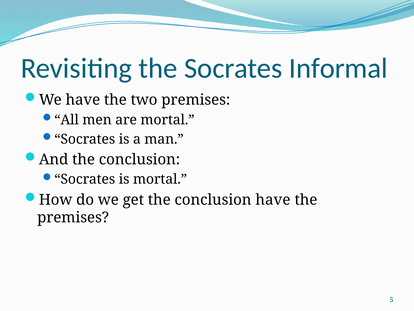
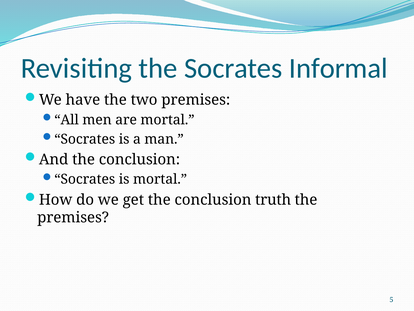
conclusion have: have -> truth (273, 199)
